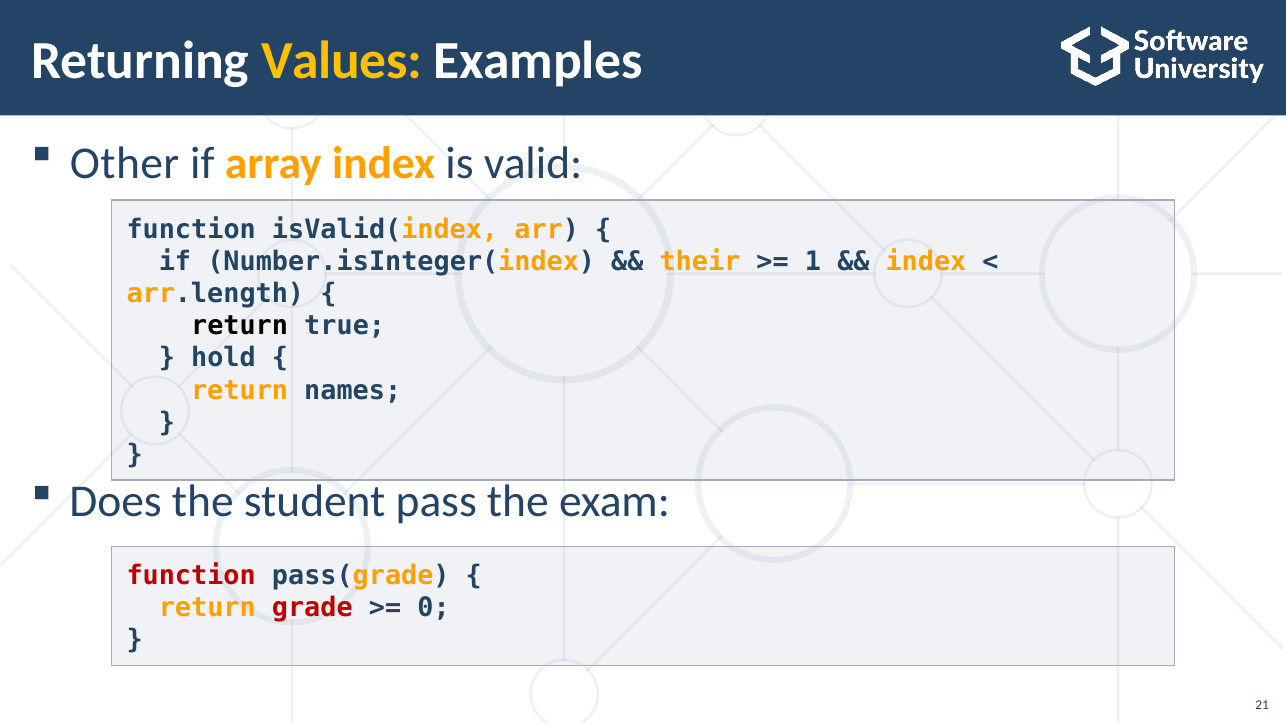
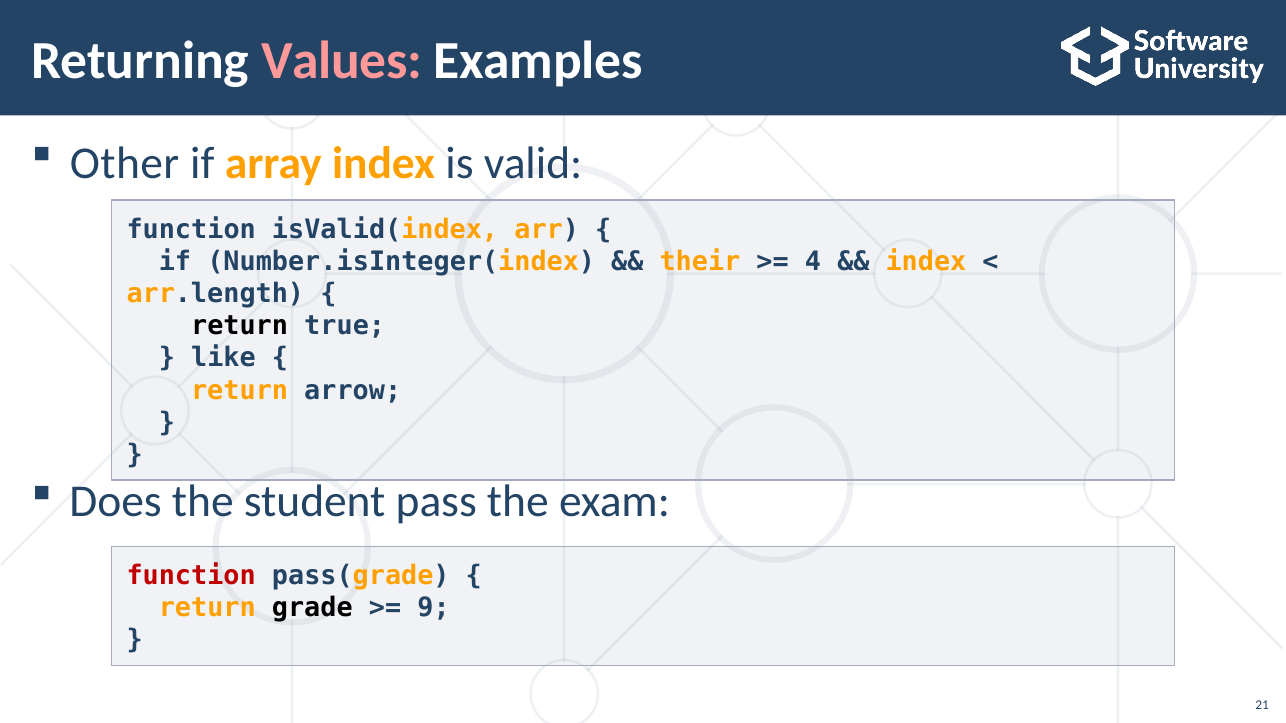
Values colour: yellow -> pink (342, 61)
1: 1 -> 4 (813, 262)
hold: hold -> like (223, 358)
names: names -> arrow (353, 390)
grade colour: red -> black (312, 608)
0: 0 -> 9 (434, 608)
